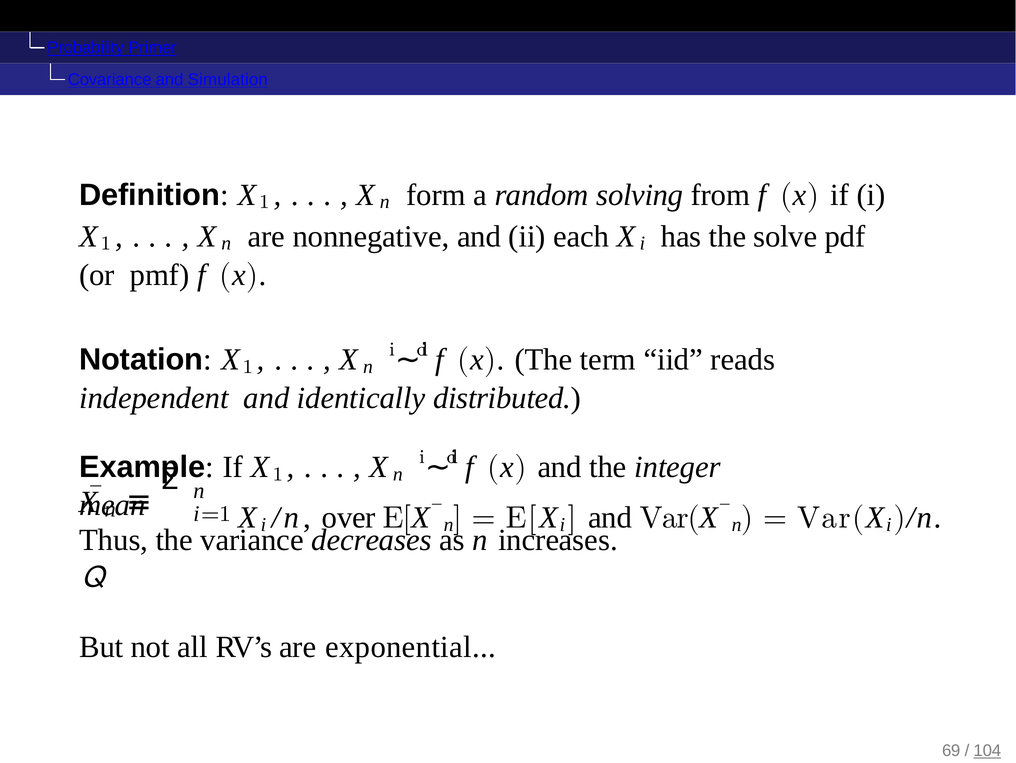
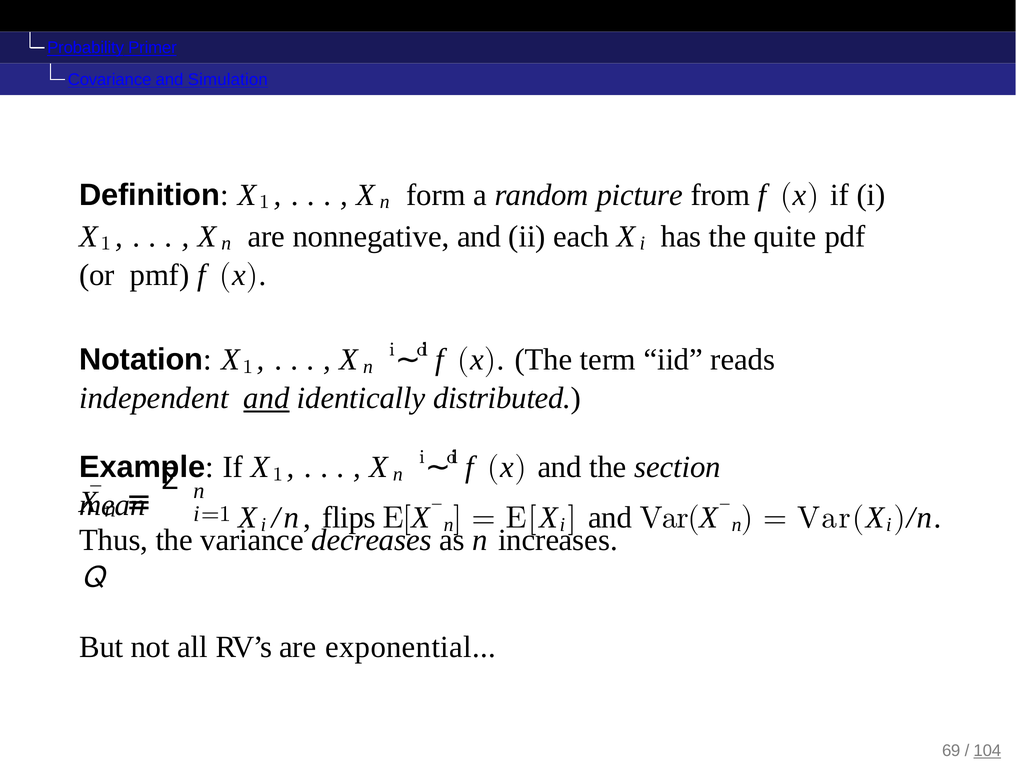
solving: solving -> picture (640, 195)
solve: solve -> quite (785, 236)
and underline: none -> present (266, 398)
integer: integer -> section (678, 467)
over: over -> flips (349, 517)
